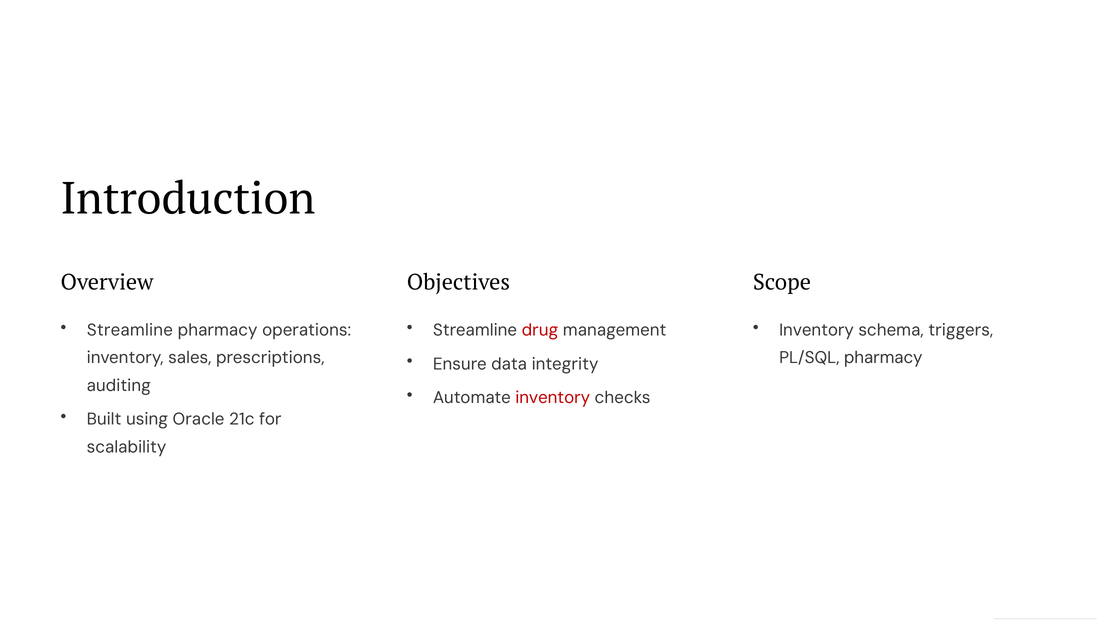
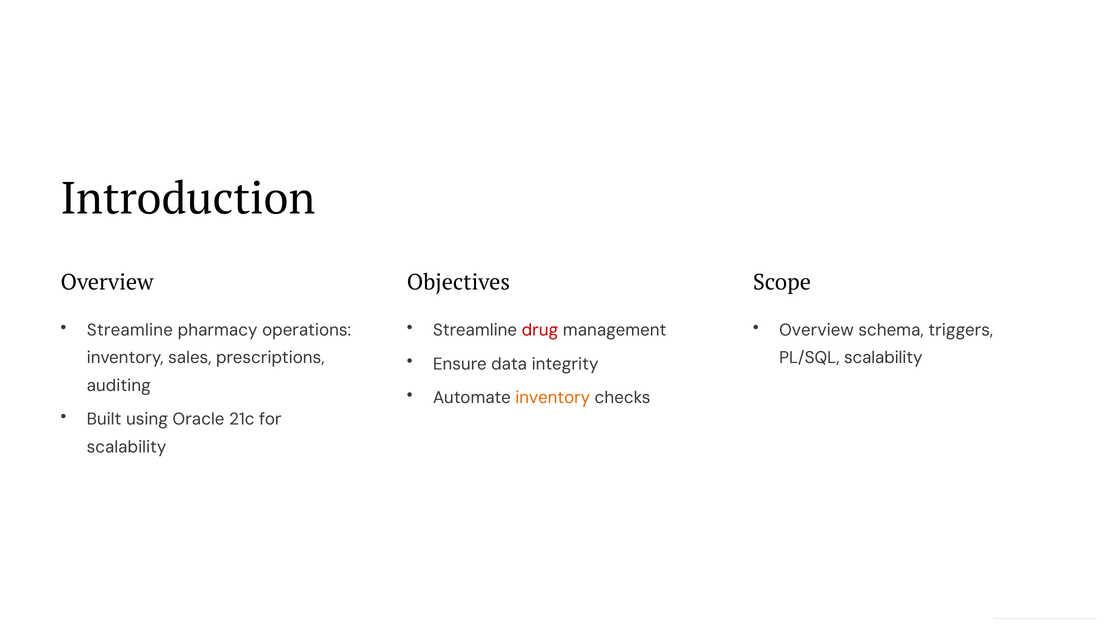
Inventory: Inventory -> Overview (816, 330)
PL/SQL pharmacy: pharmacy -> scalability (883, 358)
inventory colour: red -> orange (553, 398)
